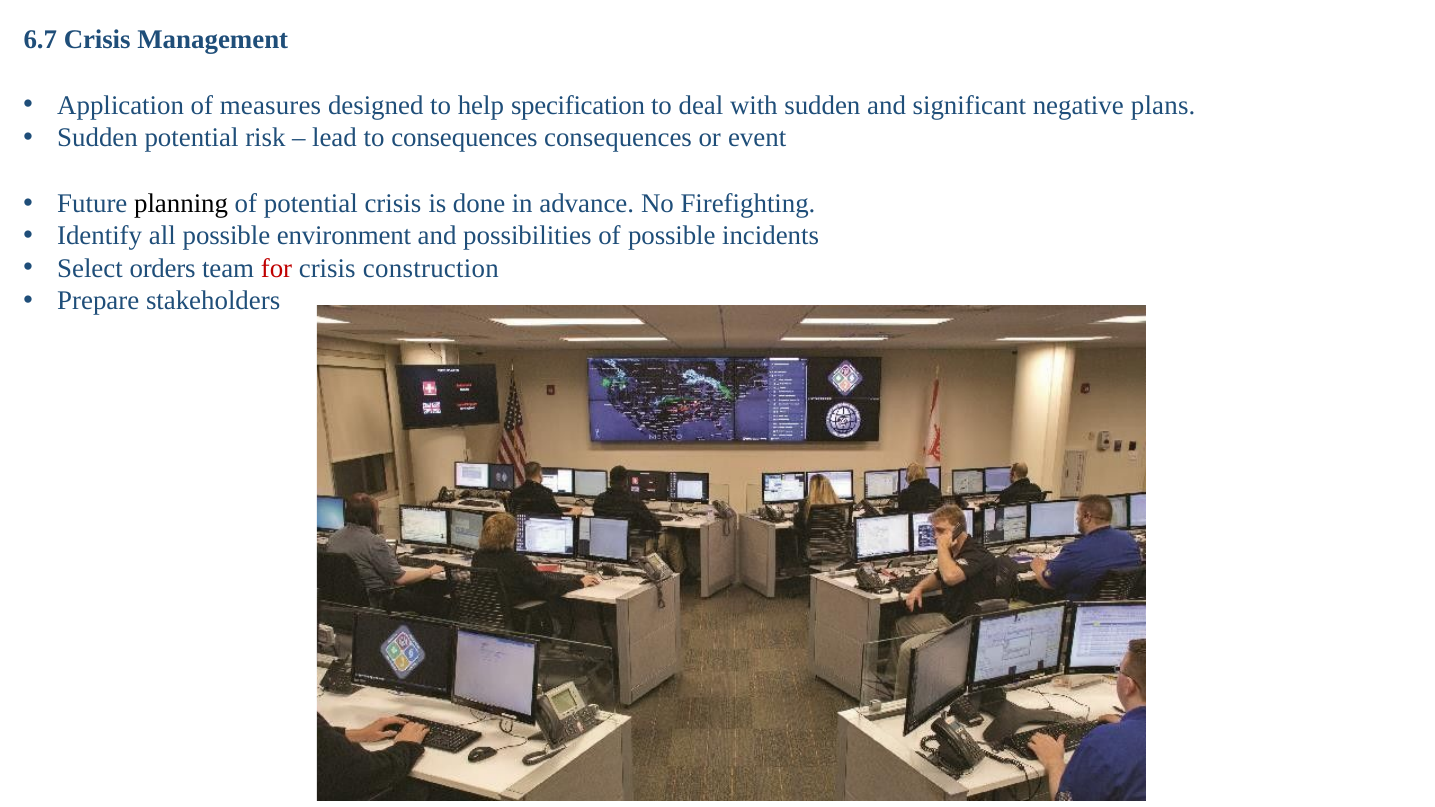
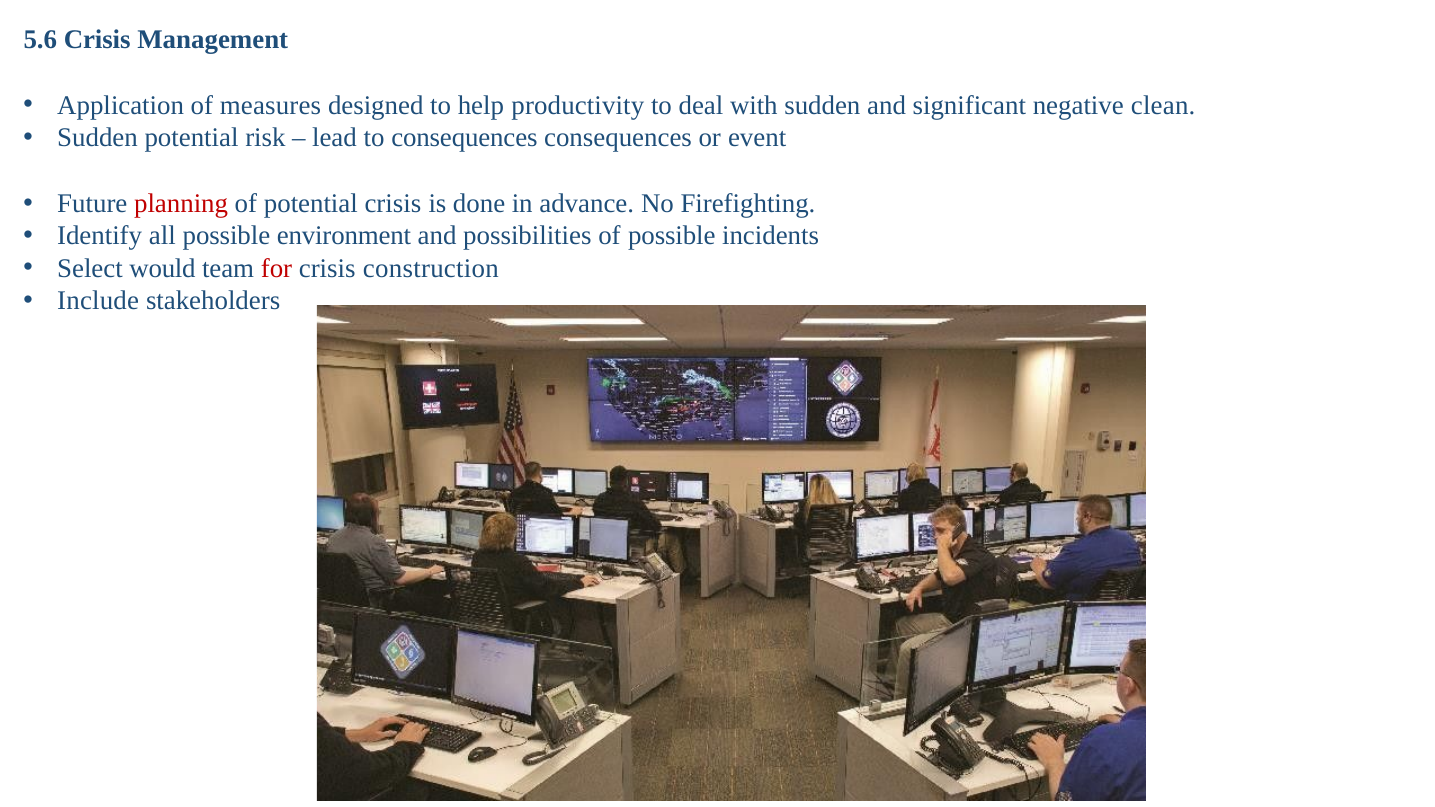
6.7: 6.7 -> 5.6 (40, 39)
specification: specification -> productivity (578, 105)
plans: plans -> clean (1163, 105)
planning colour: black -> red (181, 204)
orders: orders -> would (163, 268)
Prepare: Prepare -> Include (98, 301)
